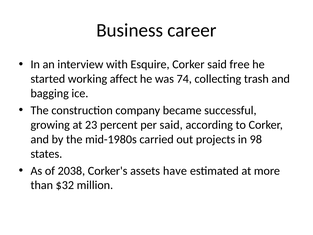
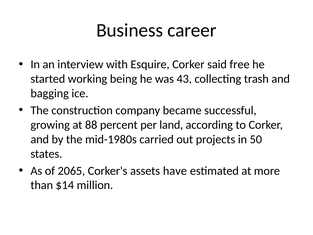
affect: affect -> being (124, 79)
74: 74 -> 43 (184, 79)
23: 23 -> 88 (91, 125)
per said: said -> land (171, 125)
98: 98 -> 50 (256, 139)
2038: 2038 -> 2065 (71, 171)
$32: $32 -> $14 (65, 185)
